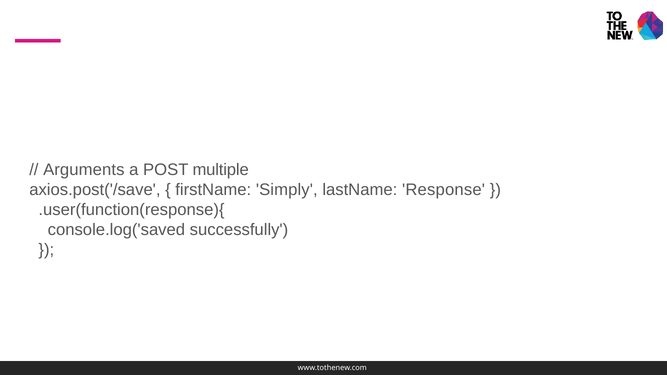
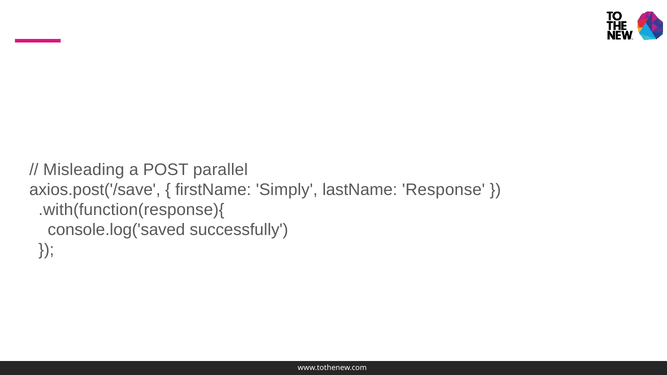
Arguments: Arguments -> Misleading (84, 170)
multiple: multiple -> parallel (220, 170)
.user(function(response){: .user(function(response){ -> .with(function(response){ (131, 210)
